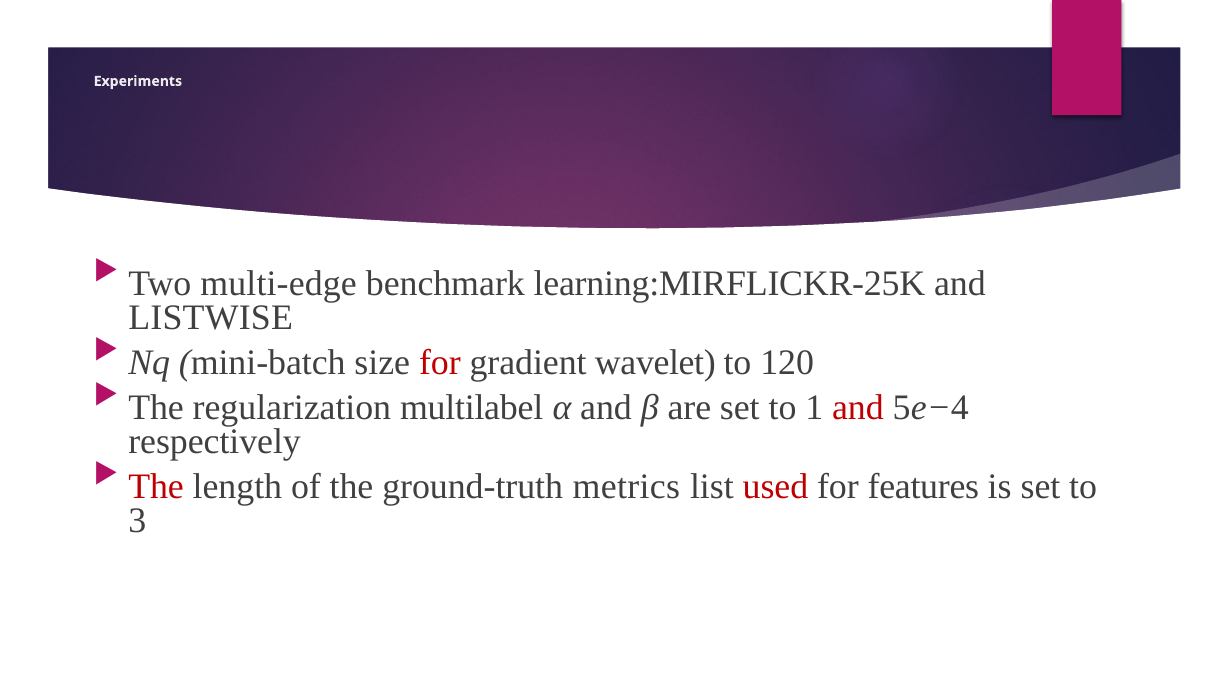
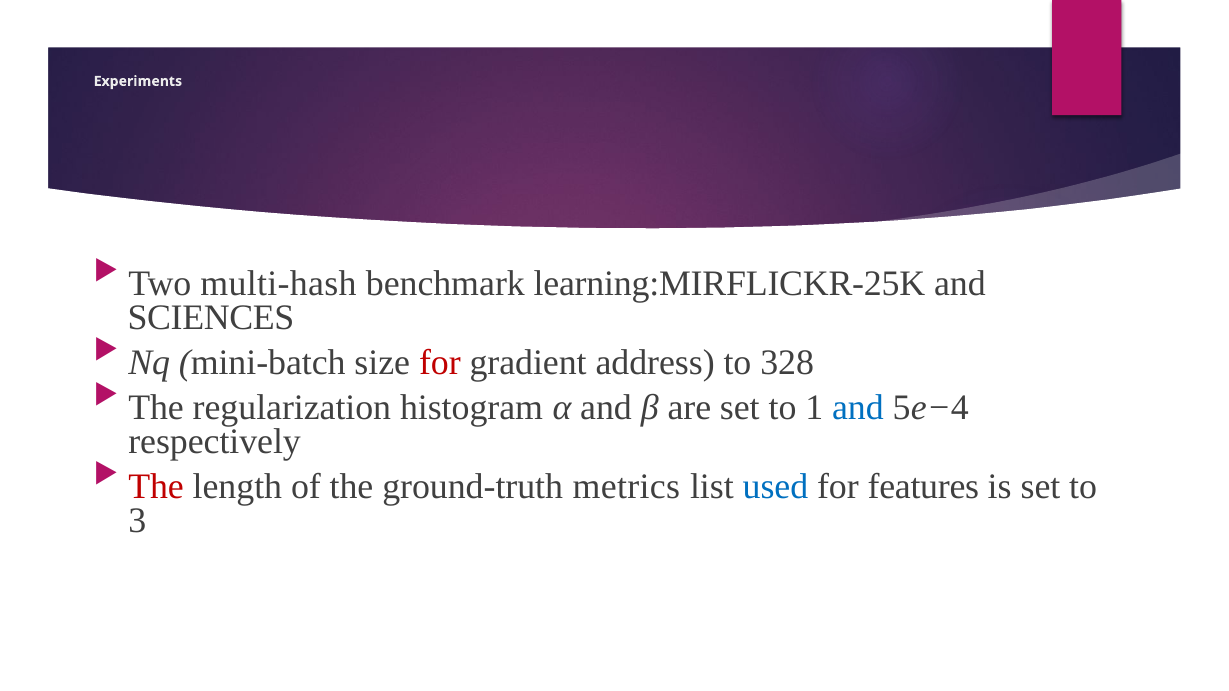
multi-edge: multi-edge -> multi-hash (278, 284)
LISTWISE: LISTWISE -> SCIENCES (211, 318)
wavelet: wavelet -> address (655, 363)
120: 120 -> 328 (787, 363)
multilabel: multilabel -> histogram (472, 408)
and colour: red -> blue (858, 408)
used colour: red -> blue (775, 487)
